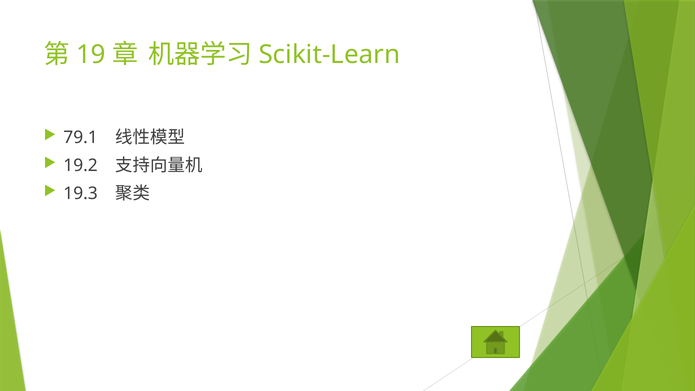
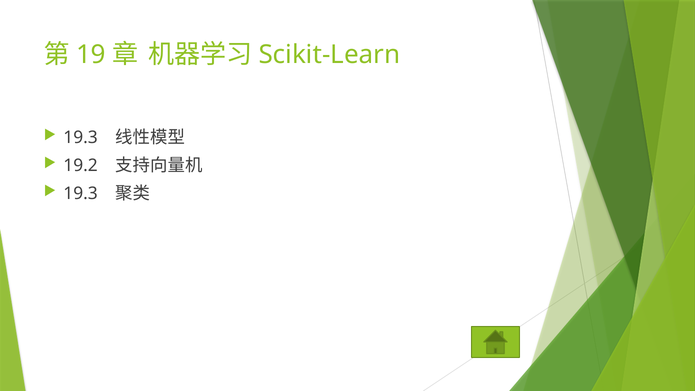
79.1: 79.1 -> 19.3 (81, 137)
